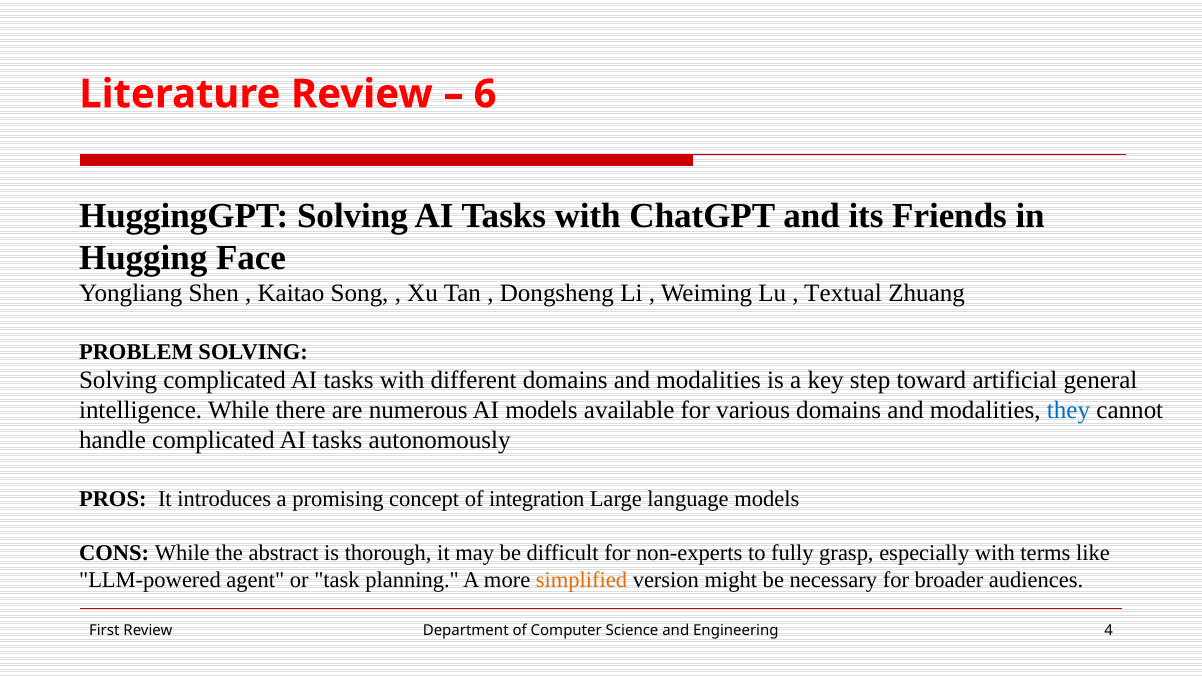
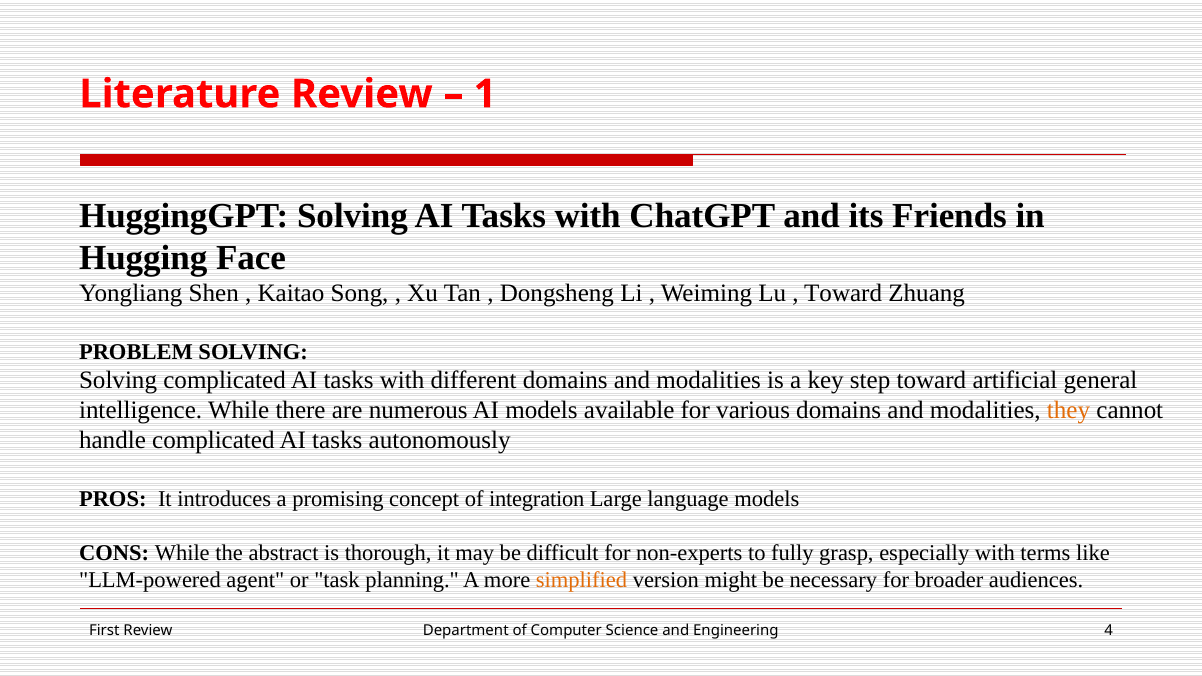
6: 6 -> 1 (485, 94)
Textual: Textual -> Toward (843, 293)
they colour: blue -> orange (1068, 411)
